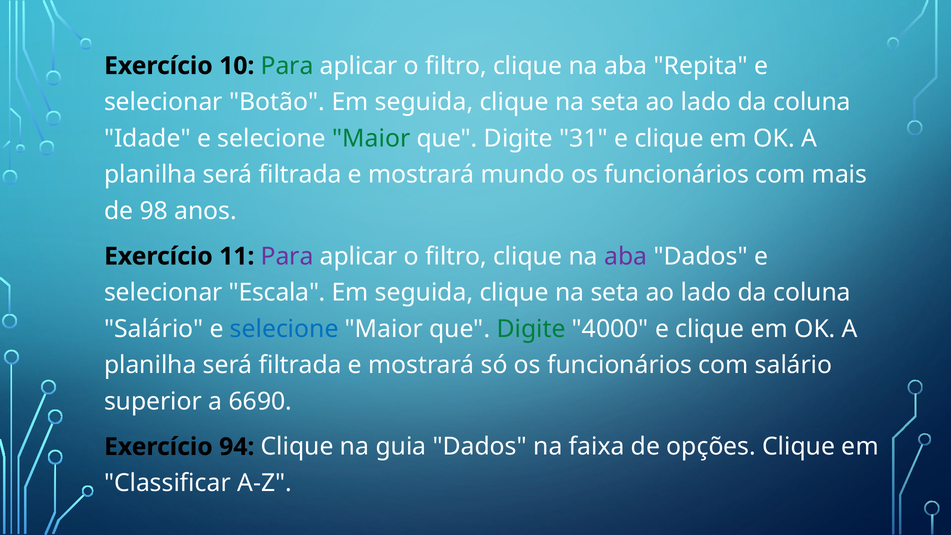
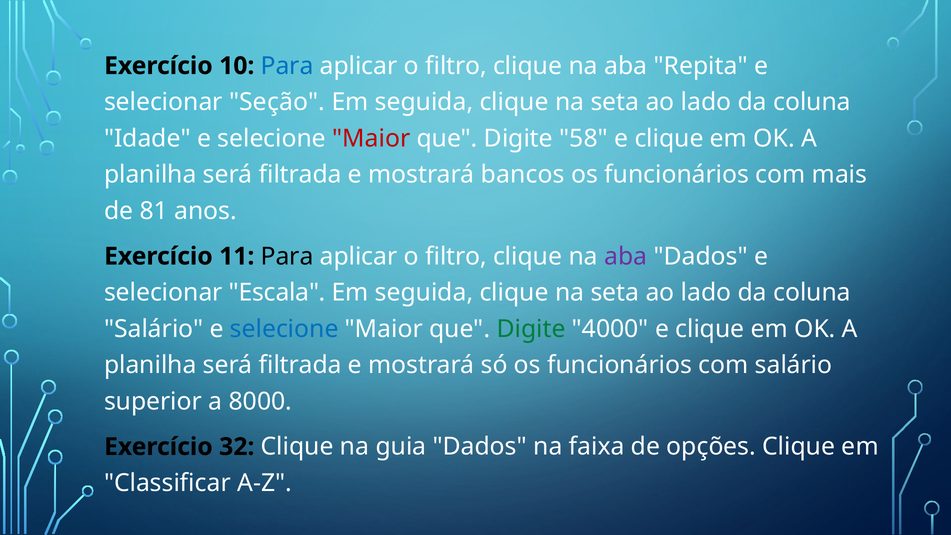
Para colour: green -> blue (287, 66)
Botão: Botão -> Seção (277, 102)
Maior colour: green -> red (371, 138)
31: 31 -> 58 (584, 138)
mundo: mundo -> bancos (523, 175)
98: 98 -> 81 (154, 211)
Para colour: purple -> black (287, 256)
6690: 6690 -> 8000 (260, 402)
94: 94 -> 32 (237, 447)
